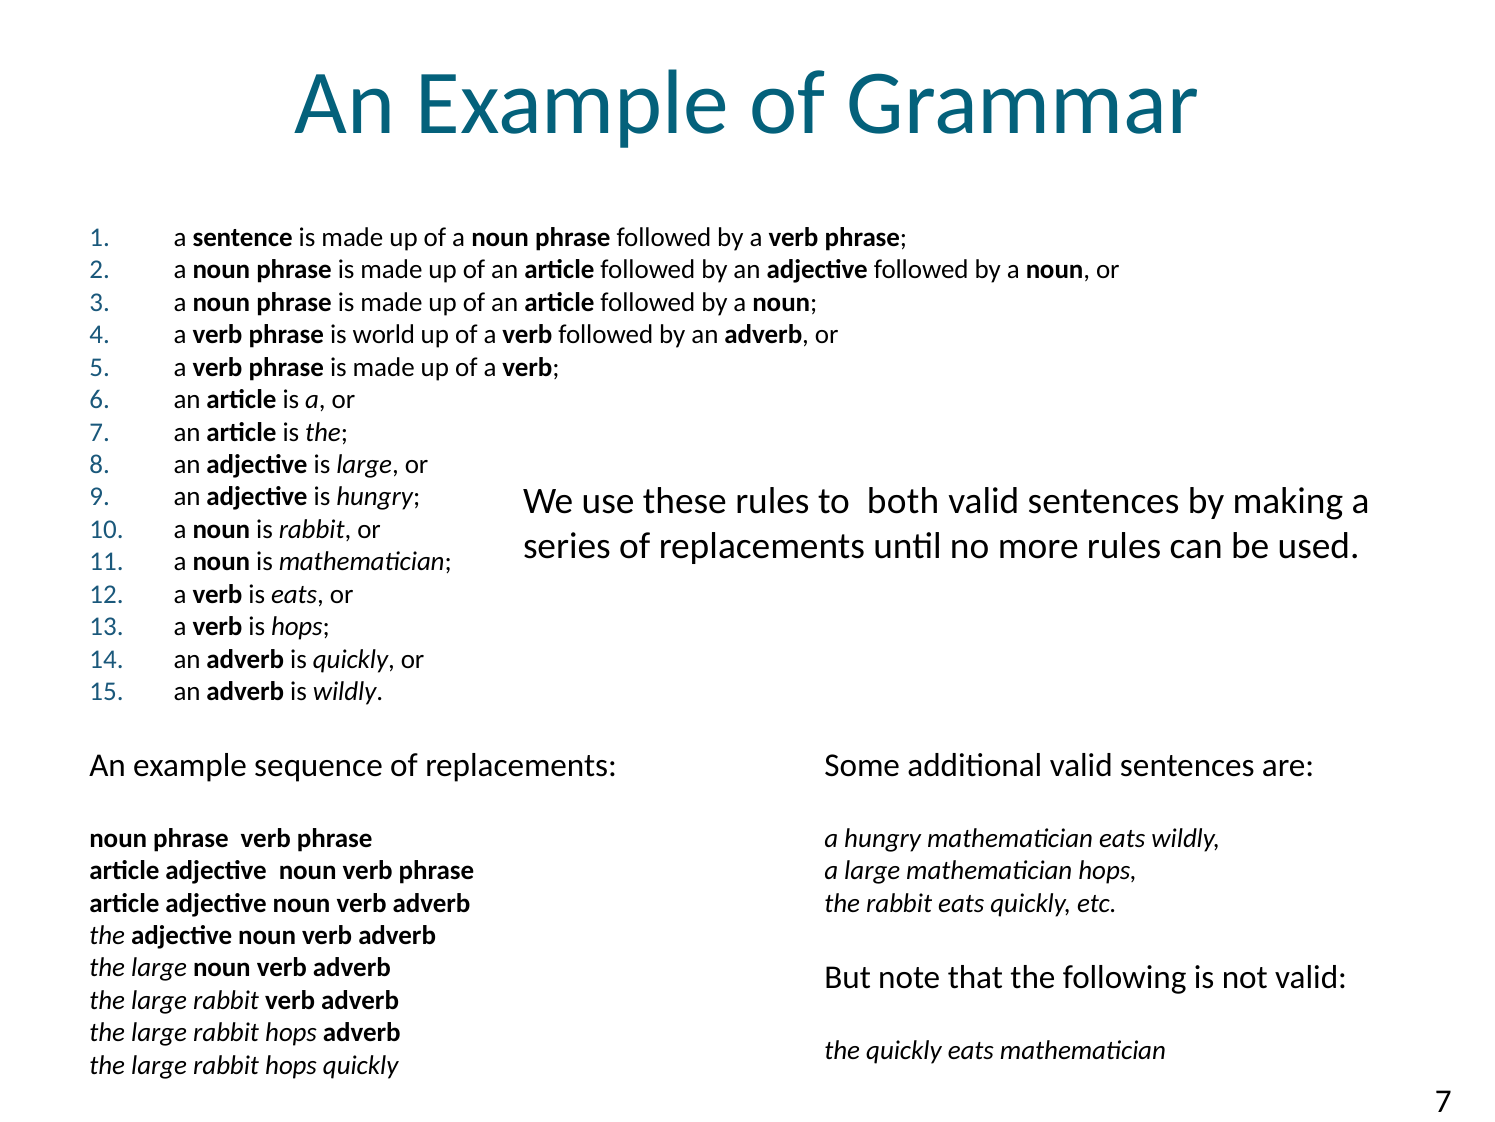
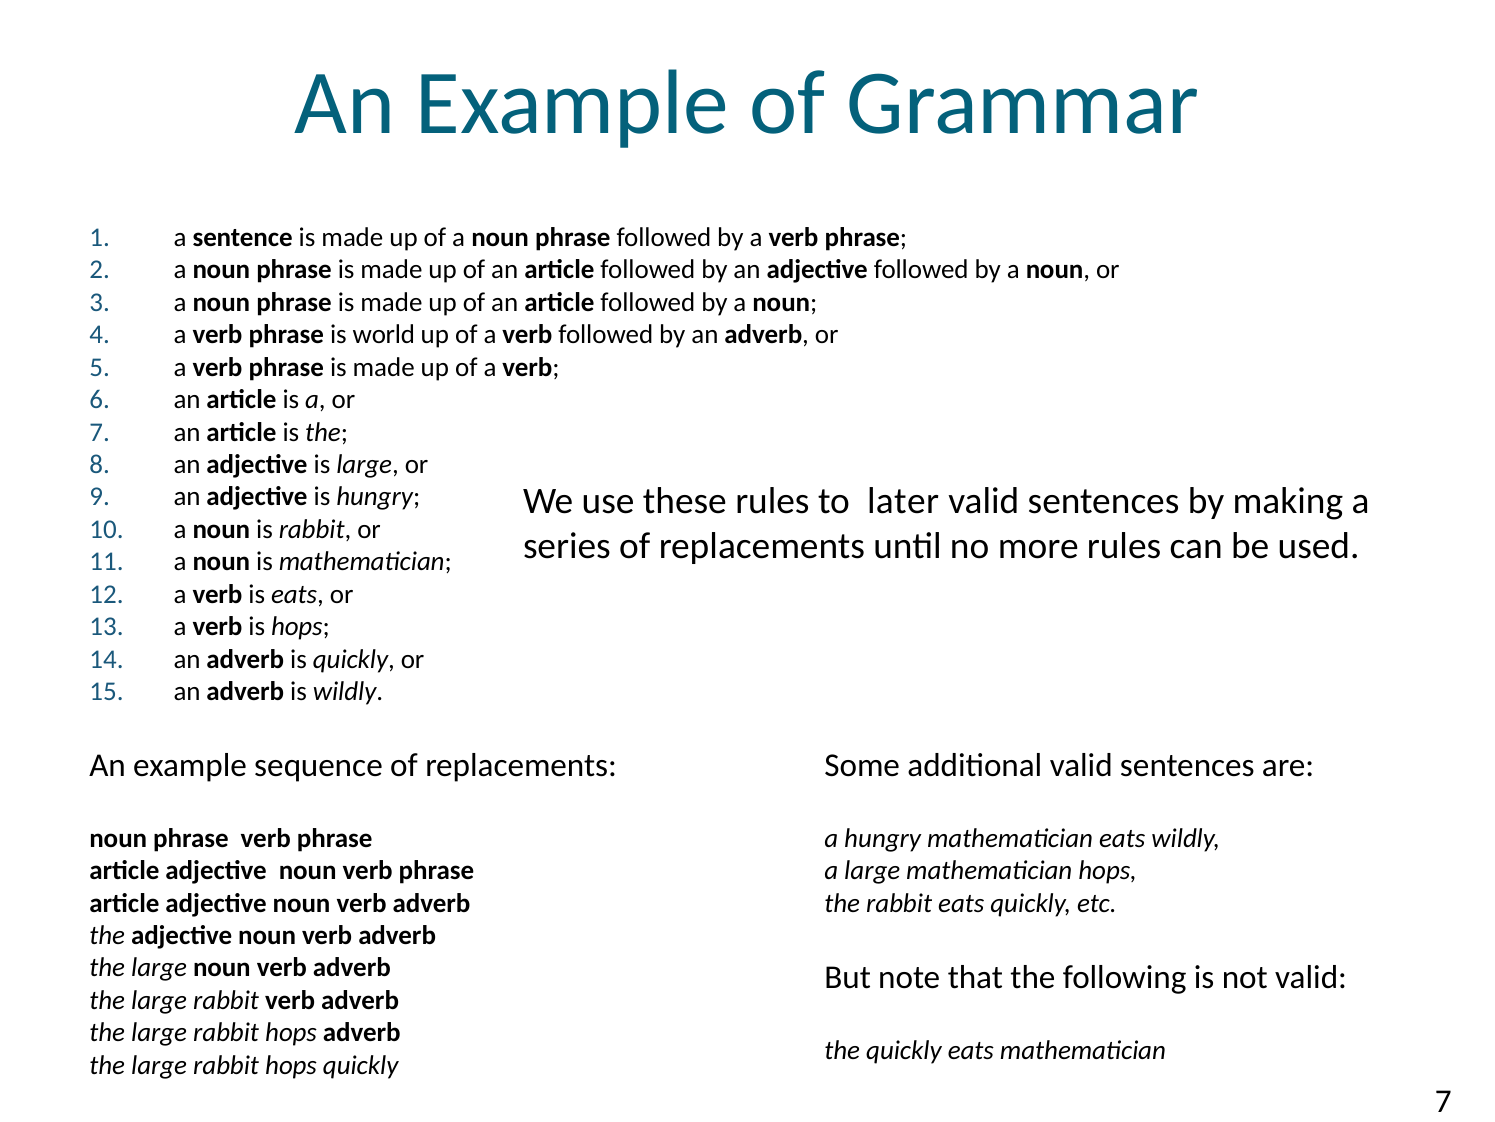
both: both -> later (903, 501)
